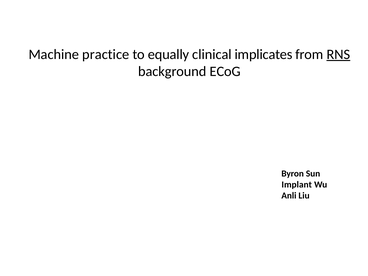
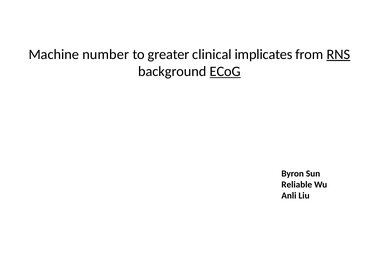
practice: practice -> number (106, 54)
equally: equally -> greater (169, 54)
ECoG underline: none -> present (225, 71)
Implant: Implant -> Reliable (297, 185)
